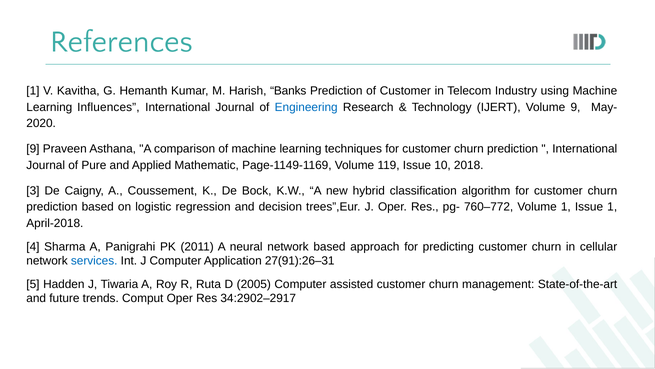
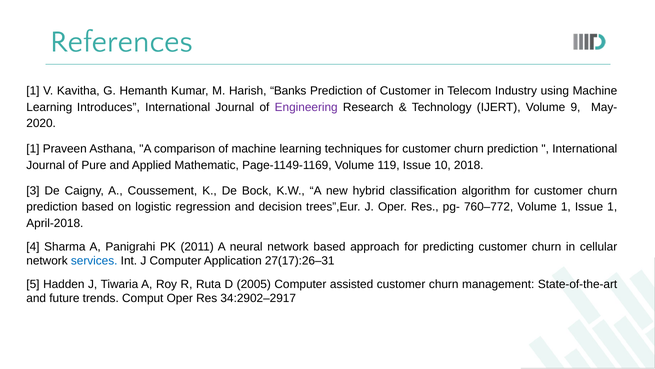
Influences: Influences -> Introduces (108, 107)
Engineering colour: blue -> purple (306, 107)
9: 9 -> 1 (33, 149)
27(91):26–31: 27(91):26–31 -> 27(17):26–31 (300, 261)
